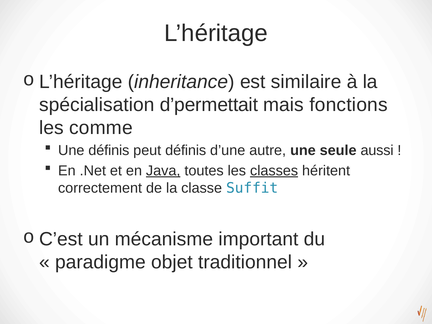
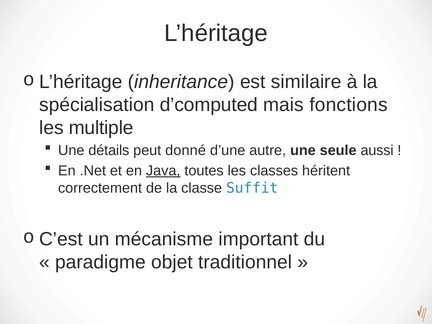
d’permettait: d’permettait -> d’computed (209, 105)
comme: comme -> multiple (101, 128)
Une définis: définis -> détails (109, 151)
peut définis: définis -> donné (186, 151)
classes underline: present -> none (274, 171)
